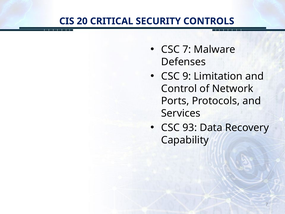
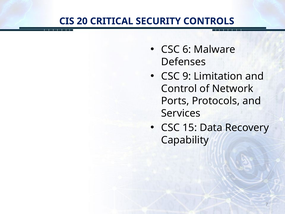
CSC 7: 7 -> 6 (187, 49)
93: 93 -> 15 (190, 128)
